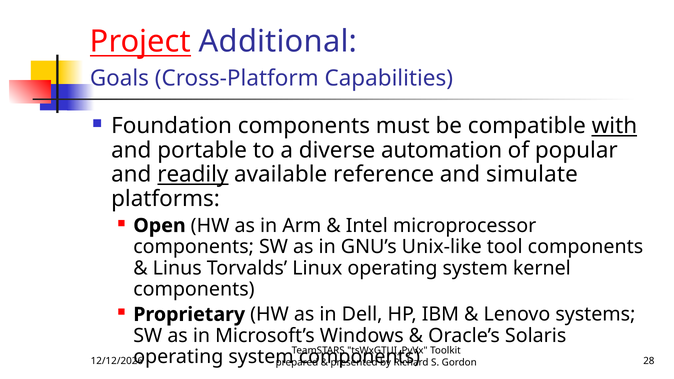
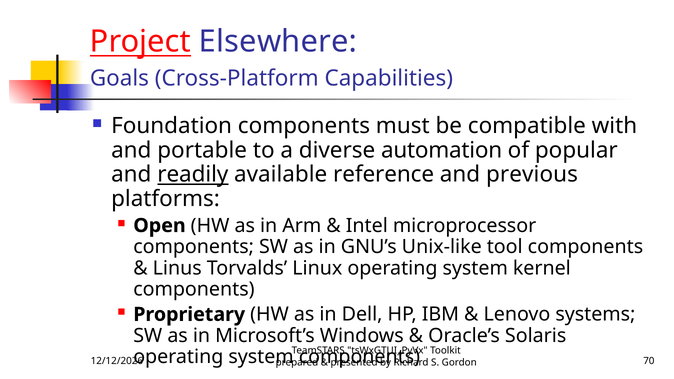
Additional: Additional -> Elsewhere (278, 42)
with underline: present -> none (614, 126)
simulate: simulate -> previous (532, 175)
28: 28 -> 70 (649, 361)
